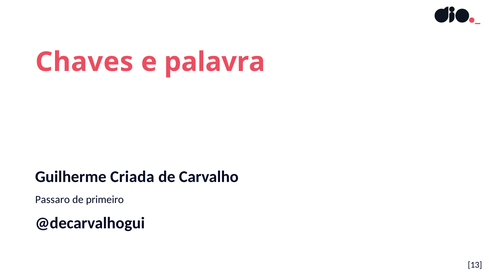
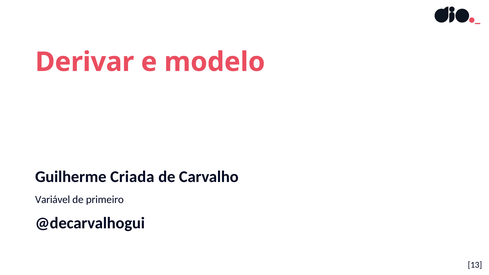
Chaves: Chaves -> Derivar (85, 62)
palavra: palavra -> modelo (215, 62)
Passaro: Passaro -> Variável (53, 200)
